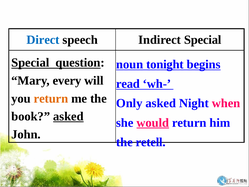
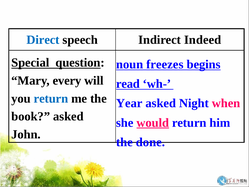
Indirect Special: Special -> Indeed (203, 40)
tonight: tonight -> freezes (165, 64)
return colour: orange -> blue (51, 98)
Only: Only -> Year (129, 103)
asked underline: present -> none (68, 116)
retell: retell -> done (150, 142)
